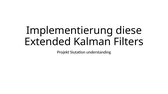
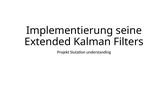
diese: diese -> seine (129, 31)
